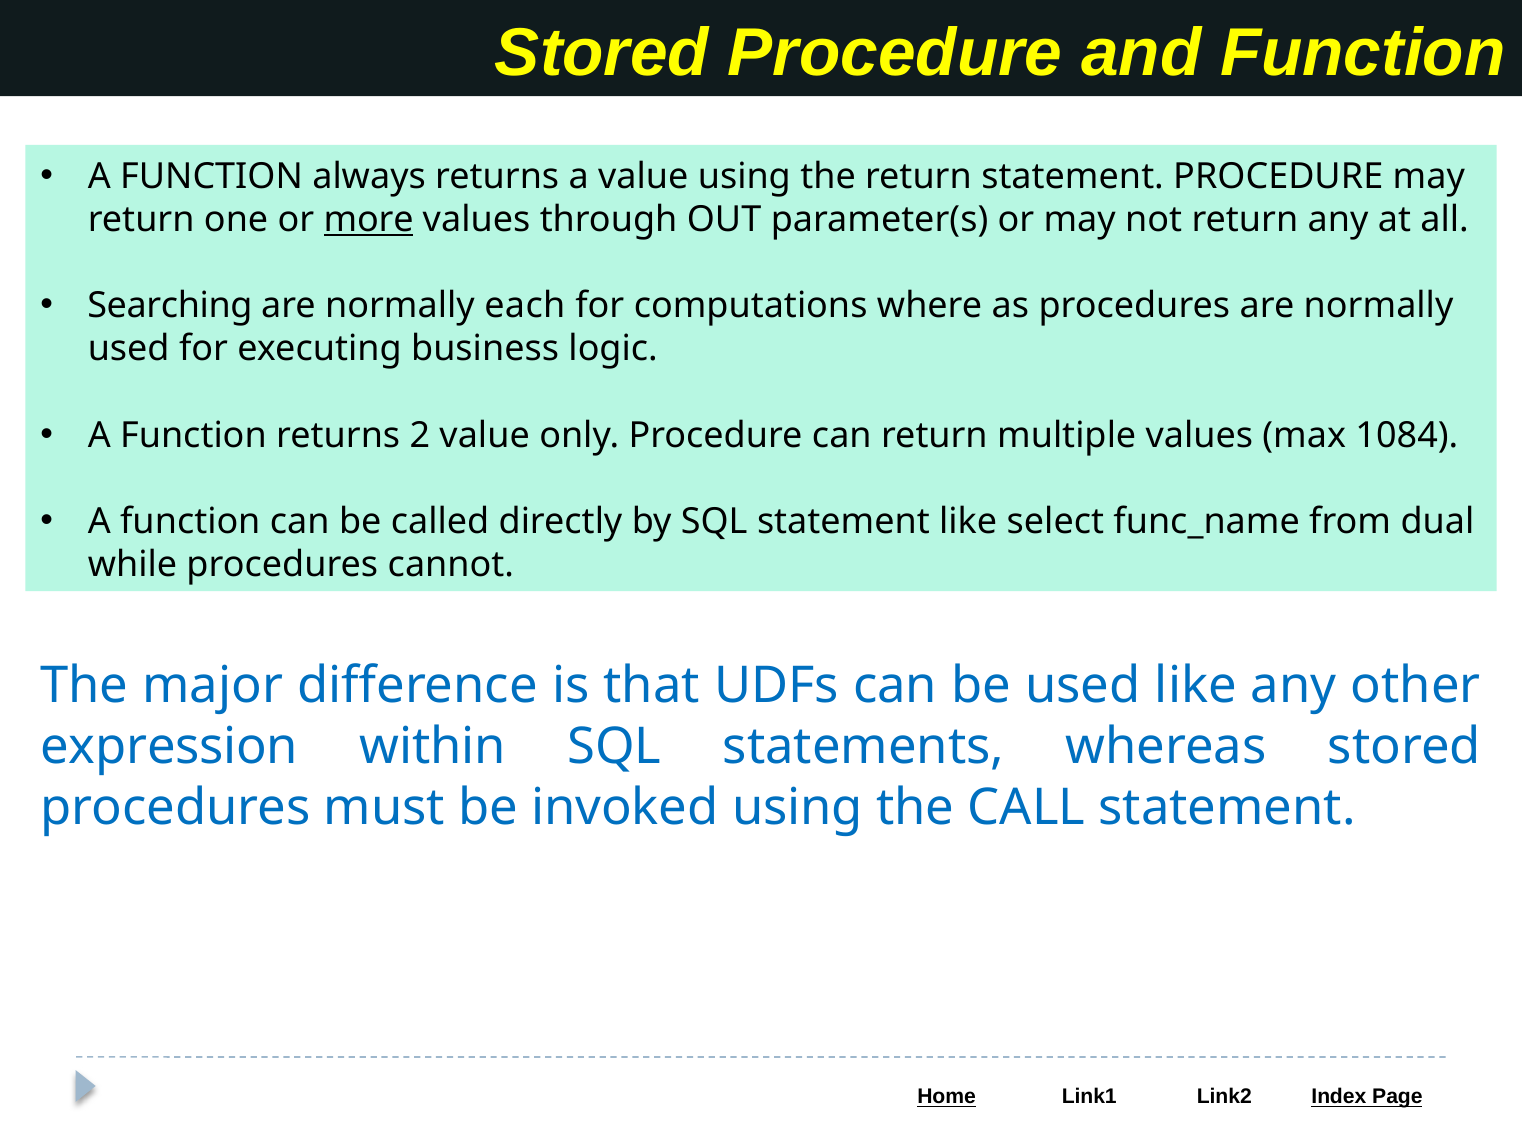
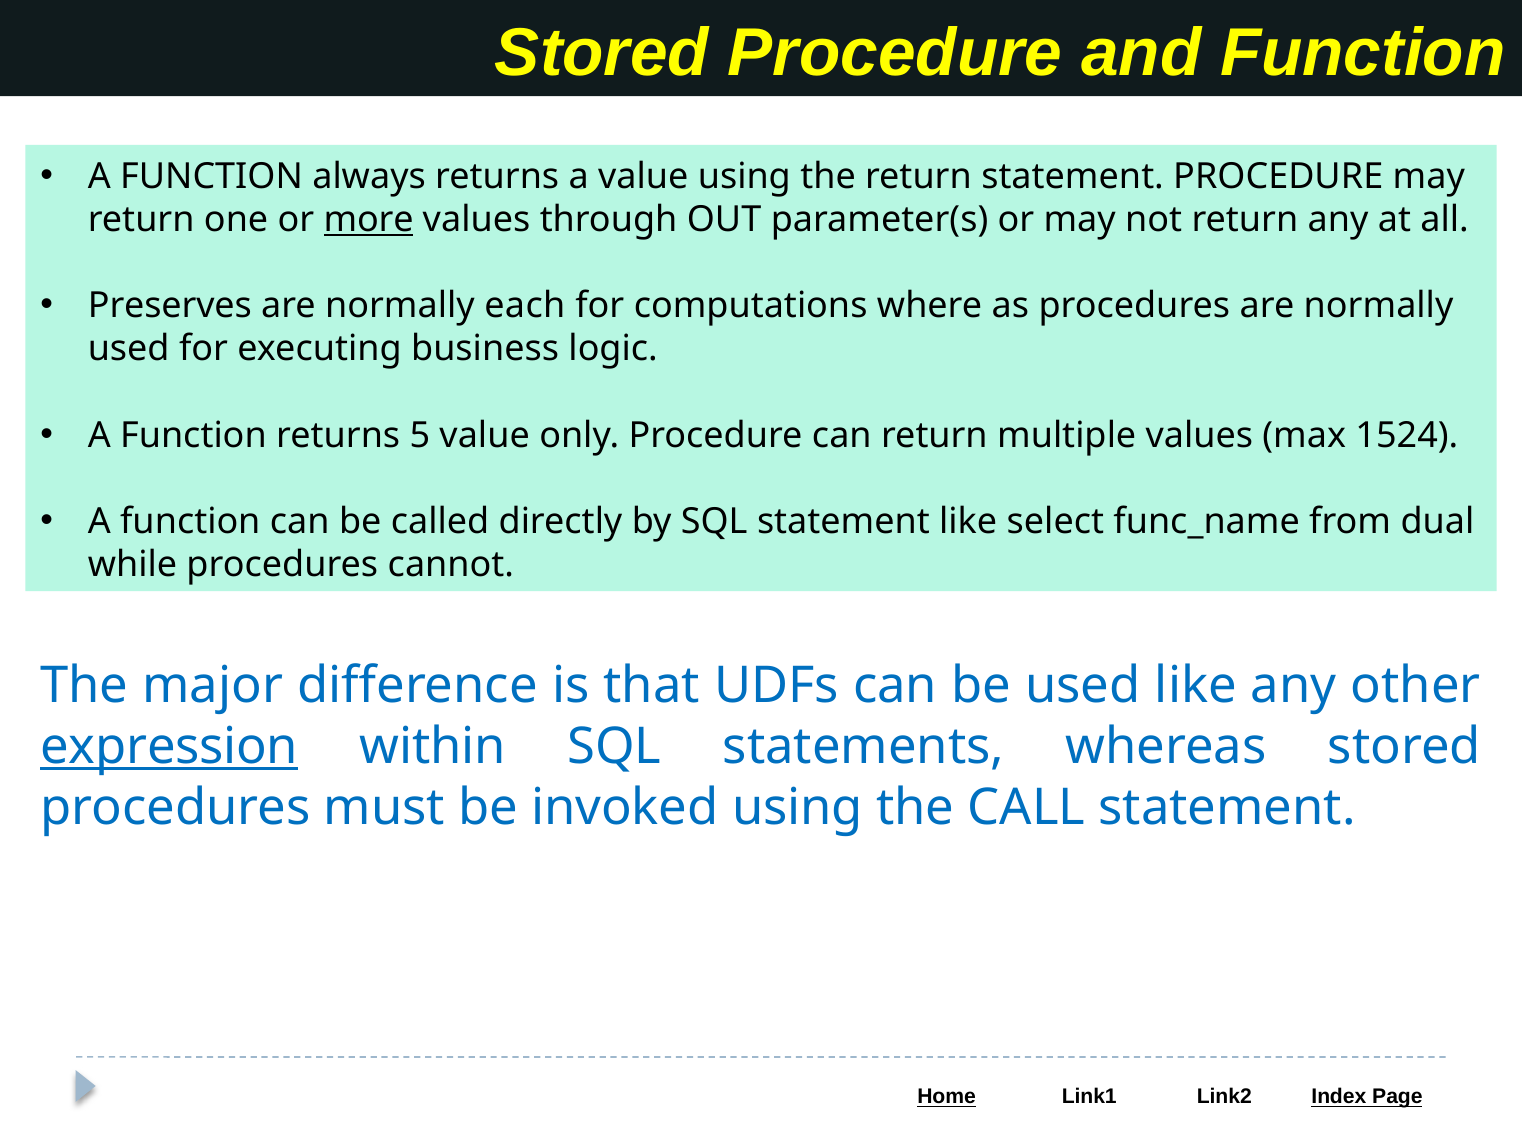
Searching: Searching -> Preserves (170, 306)
2: 2 -> 5 (420, 435)
1084: 1084 -> 1524 (1407, 435)
expression underline: none -> present (169, 747)
